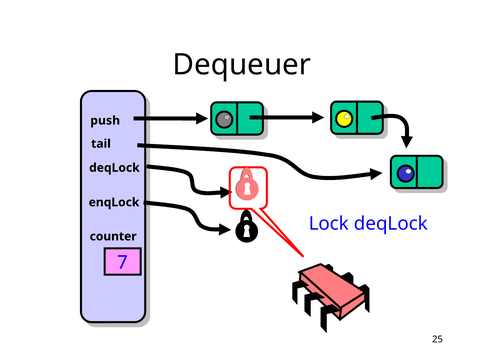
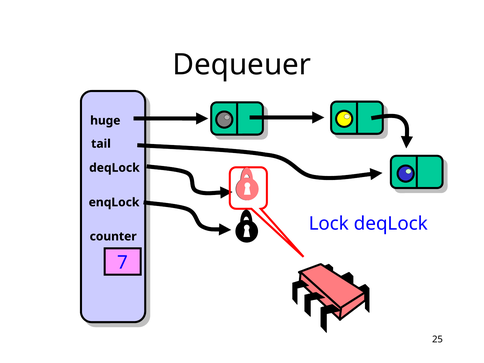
push: push -> huge (105, 121)
